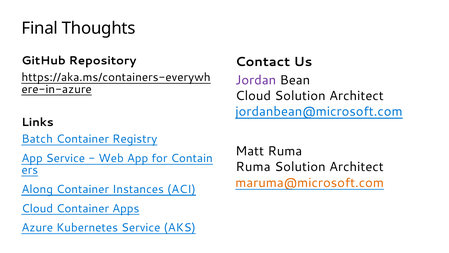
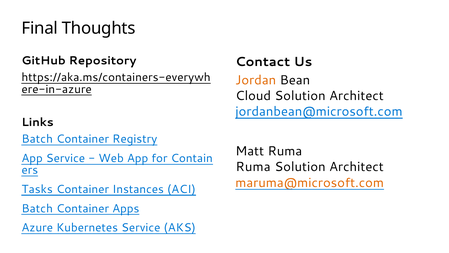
Jordan colour: purple -> orange (256, 80)
Along: Along -> Tasks (37, 189)
Cloud: Cloud -> Batch (37, 208)
